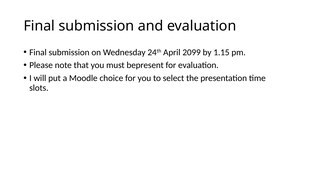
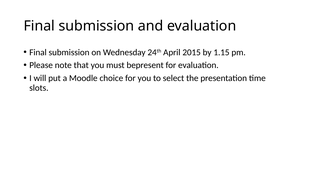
2099: 2099 -> 2015 (192, 52)
